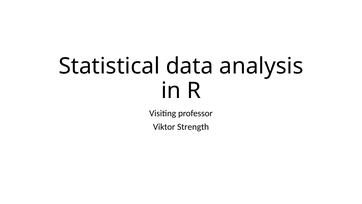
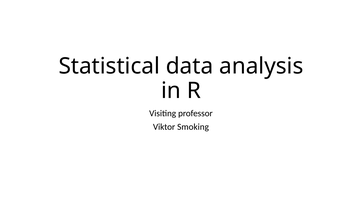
Strength: Strength -> Smoking (193, 127)
